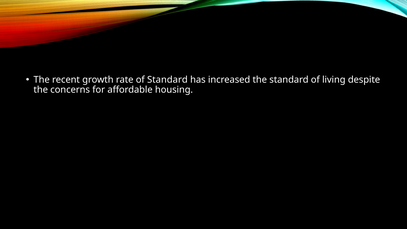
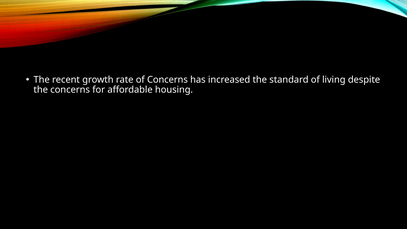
of Standard: Standard -> Concerns (167, 80)
